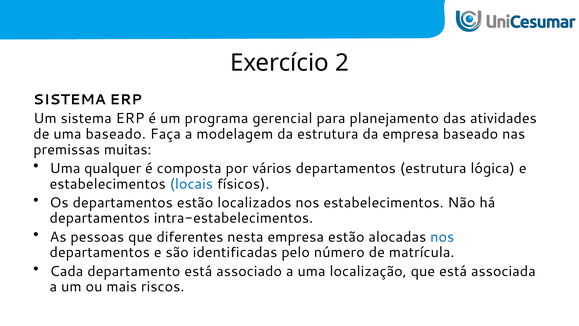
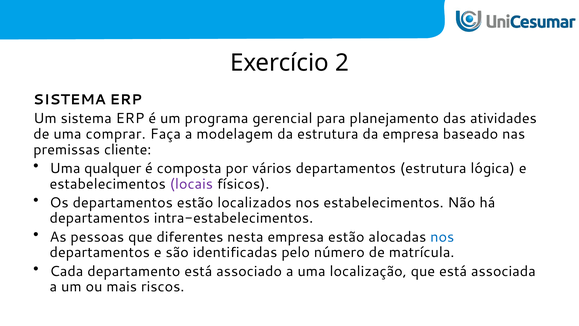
uma baseado: baseado -> comprar (116, 134)
muitas: muitas -> cliente (128, 149)
locais colour: blue -> purple (191, 184)
